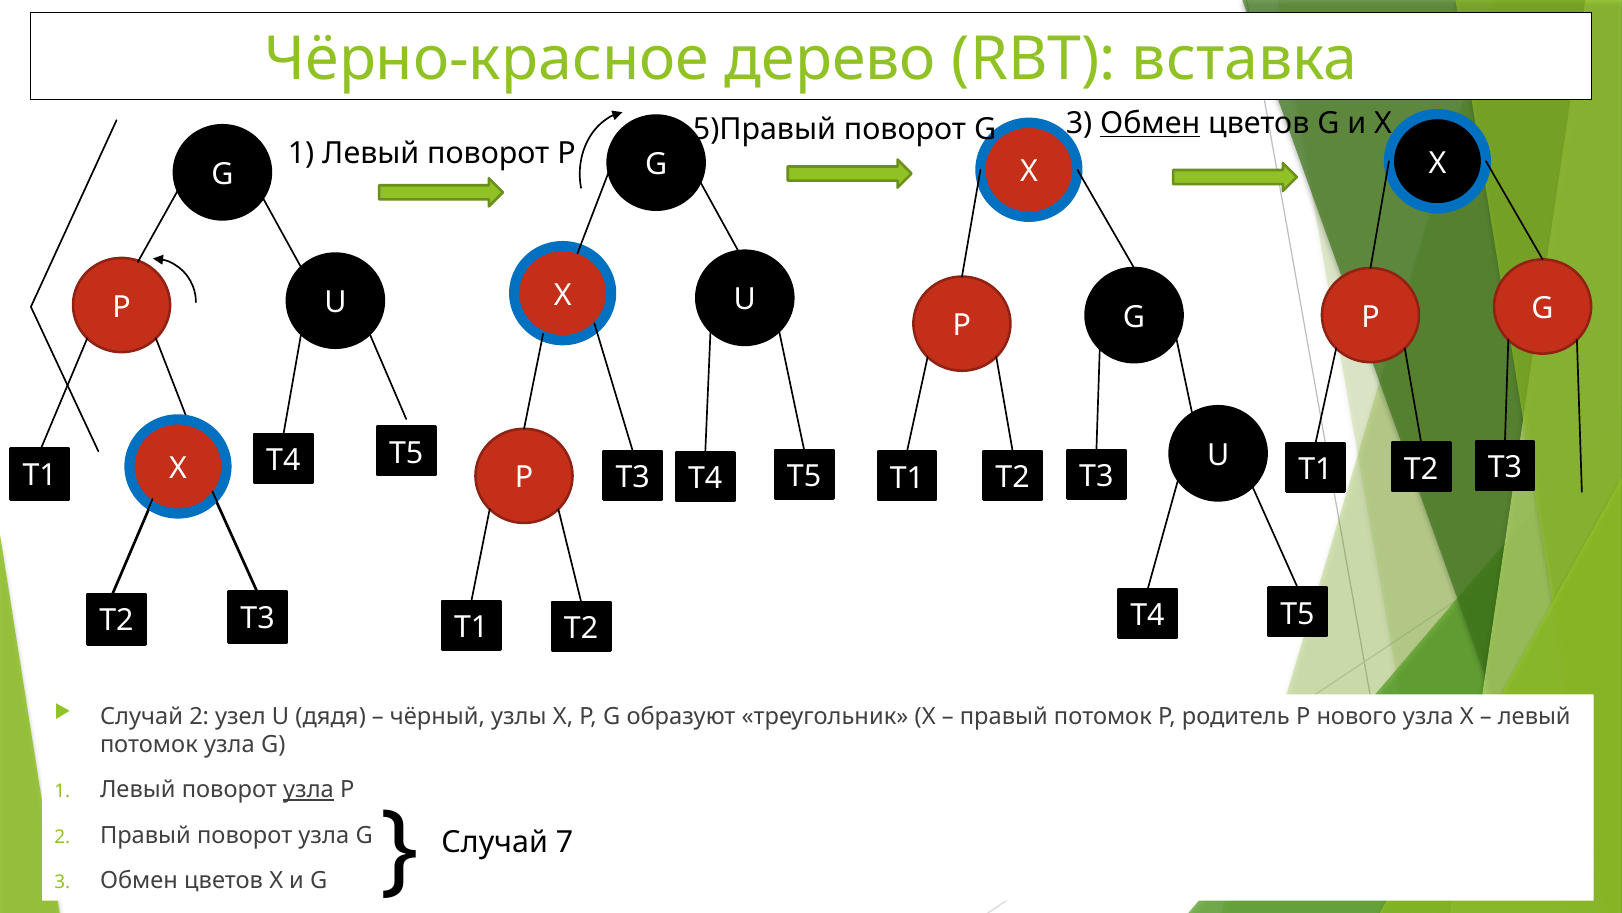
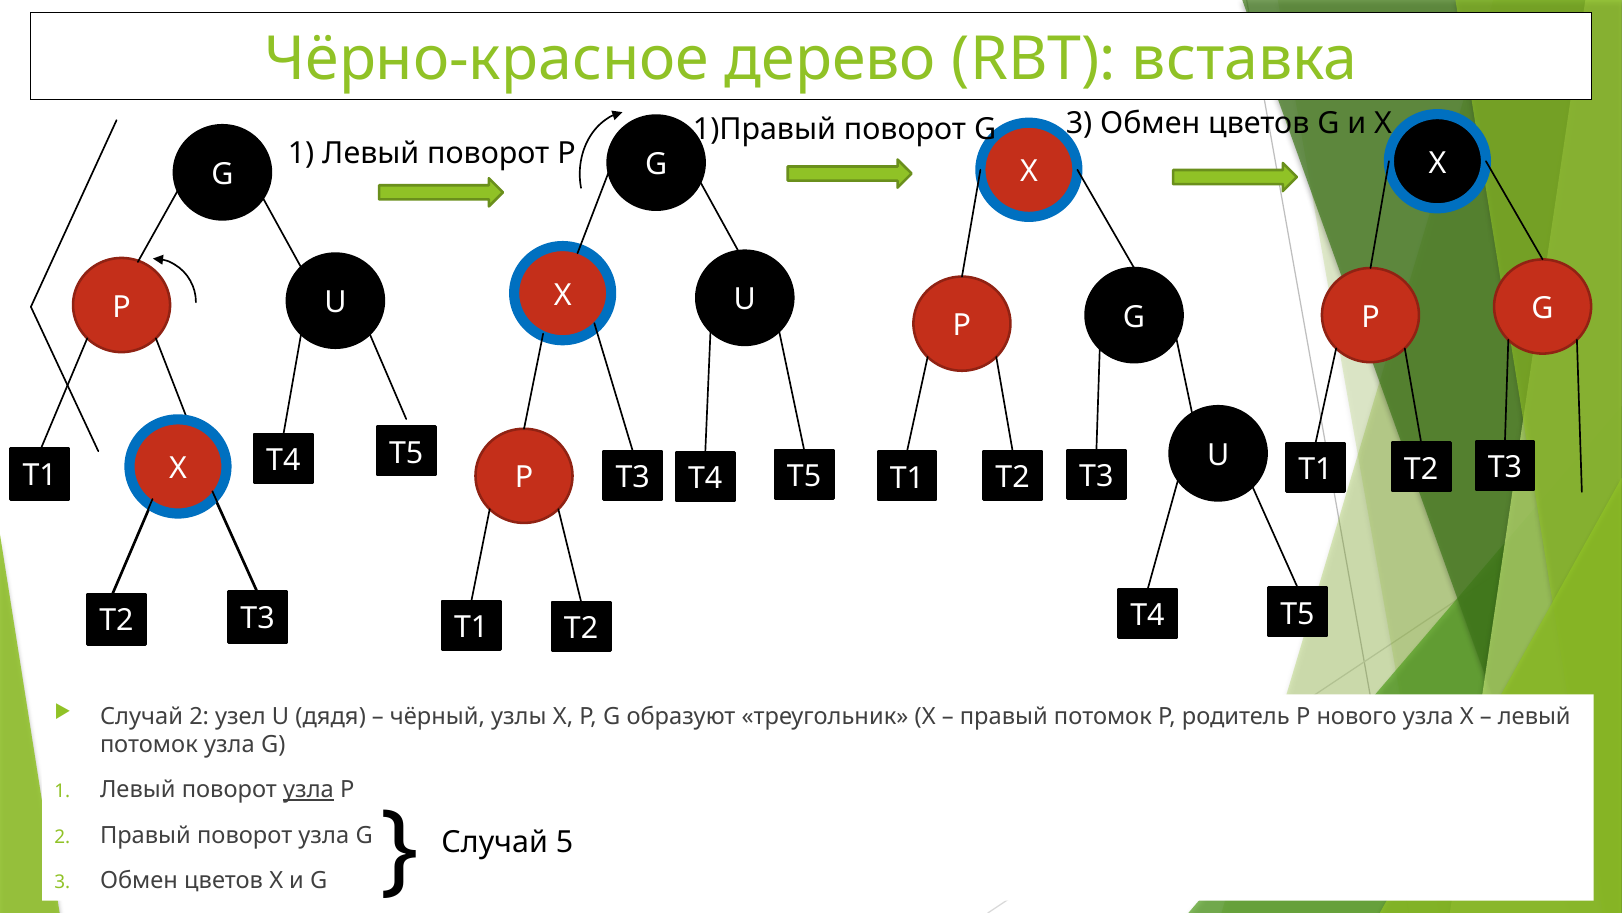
Обмен underline: present -> none (1150, 123)
5)Правый: 5)Правый -> 1)Правый (764, 130)
7: 7 -> 5 (564, 842)
